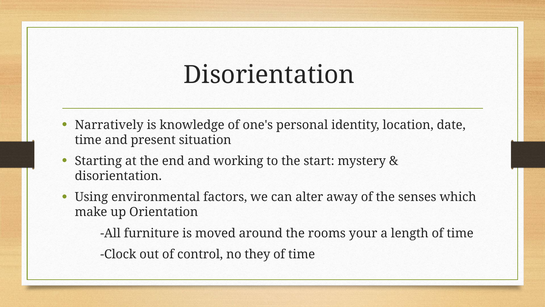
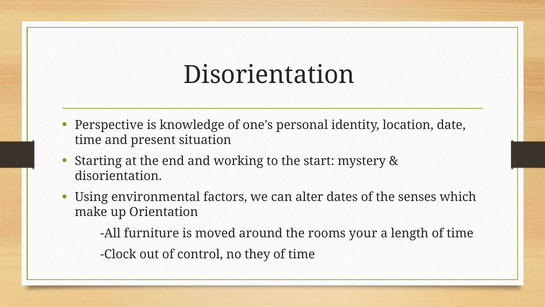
Narratively: Narratively -> Perspective (109, 125)
away: away -> dates (342, 197)
